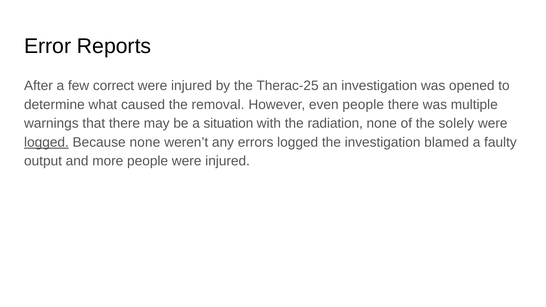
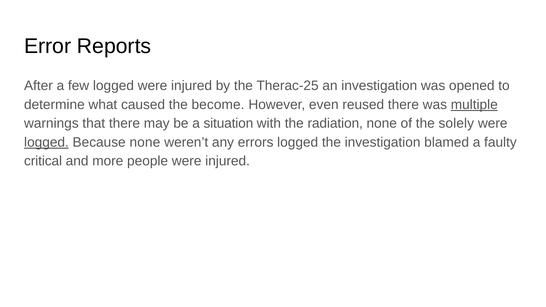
few correct: correct -> logged (113, 86)
removal: removal -> become (218, 105)
even people: people -> reused (363, 105)
multiple underline: none -> present (474, 105)
output: output -> critical (43, 161)
